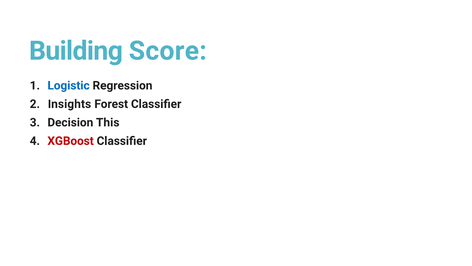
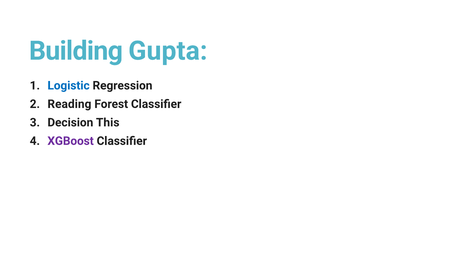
Score: Score -> Gupta (168, 51)
Insights: Insights -> Reading (69, 104)
XGBoost colour: red -> purple (71, 141)
